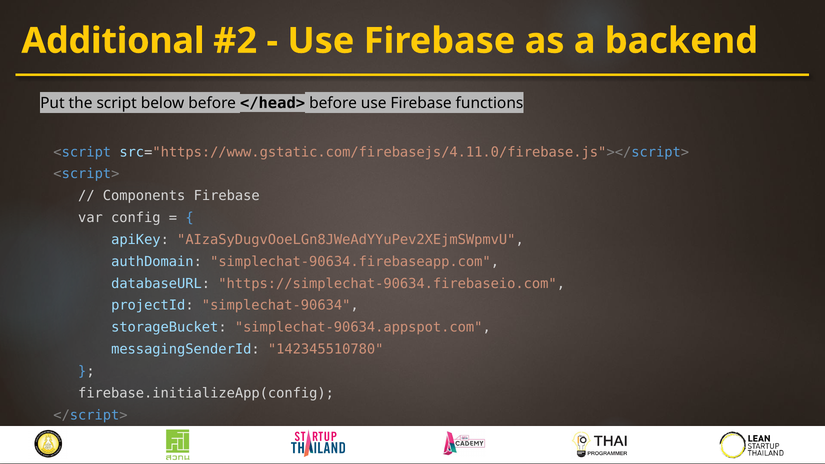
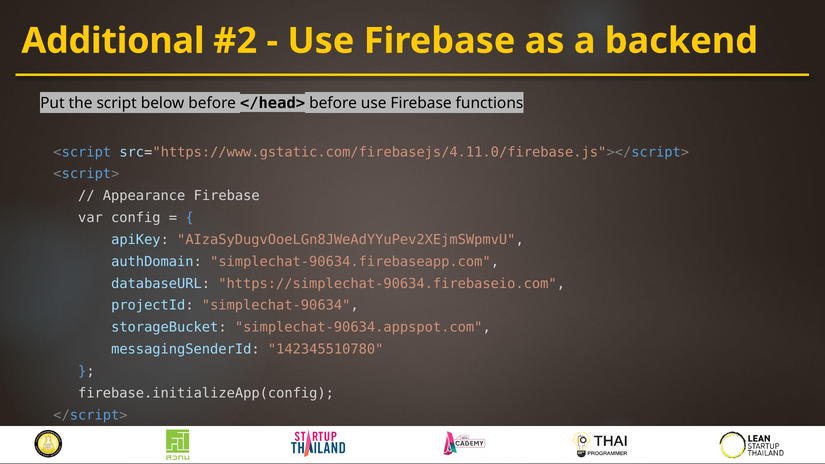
Components: Components -> Appearance (144, 196)
